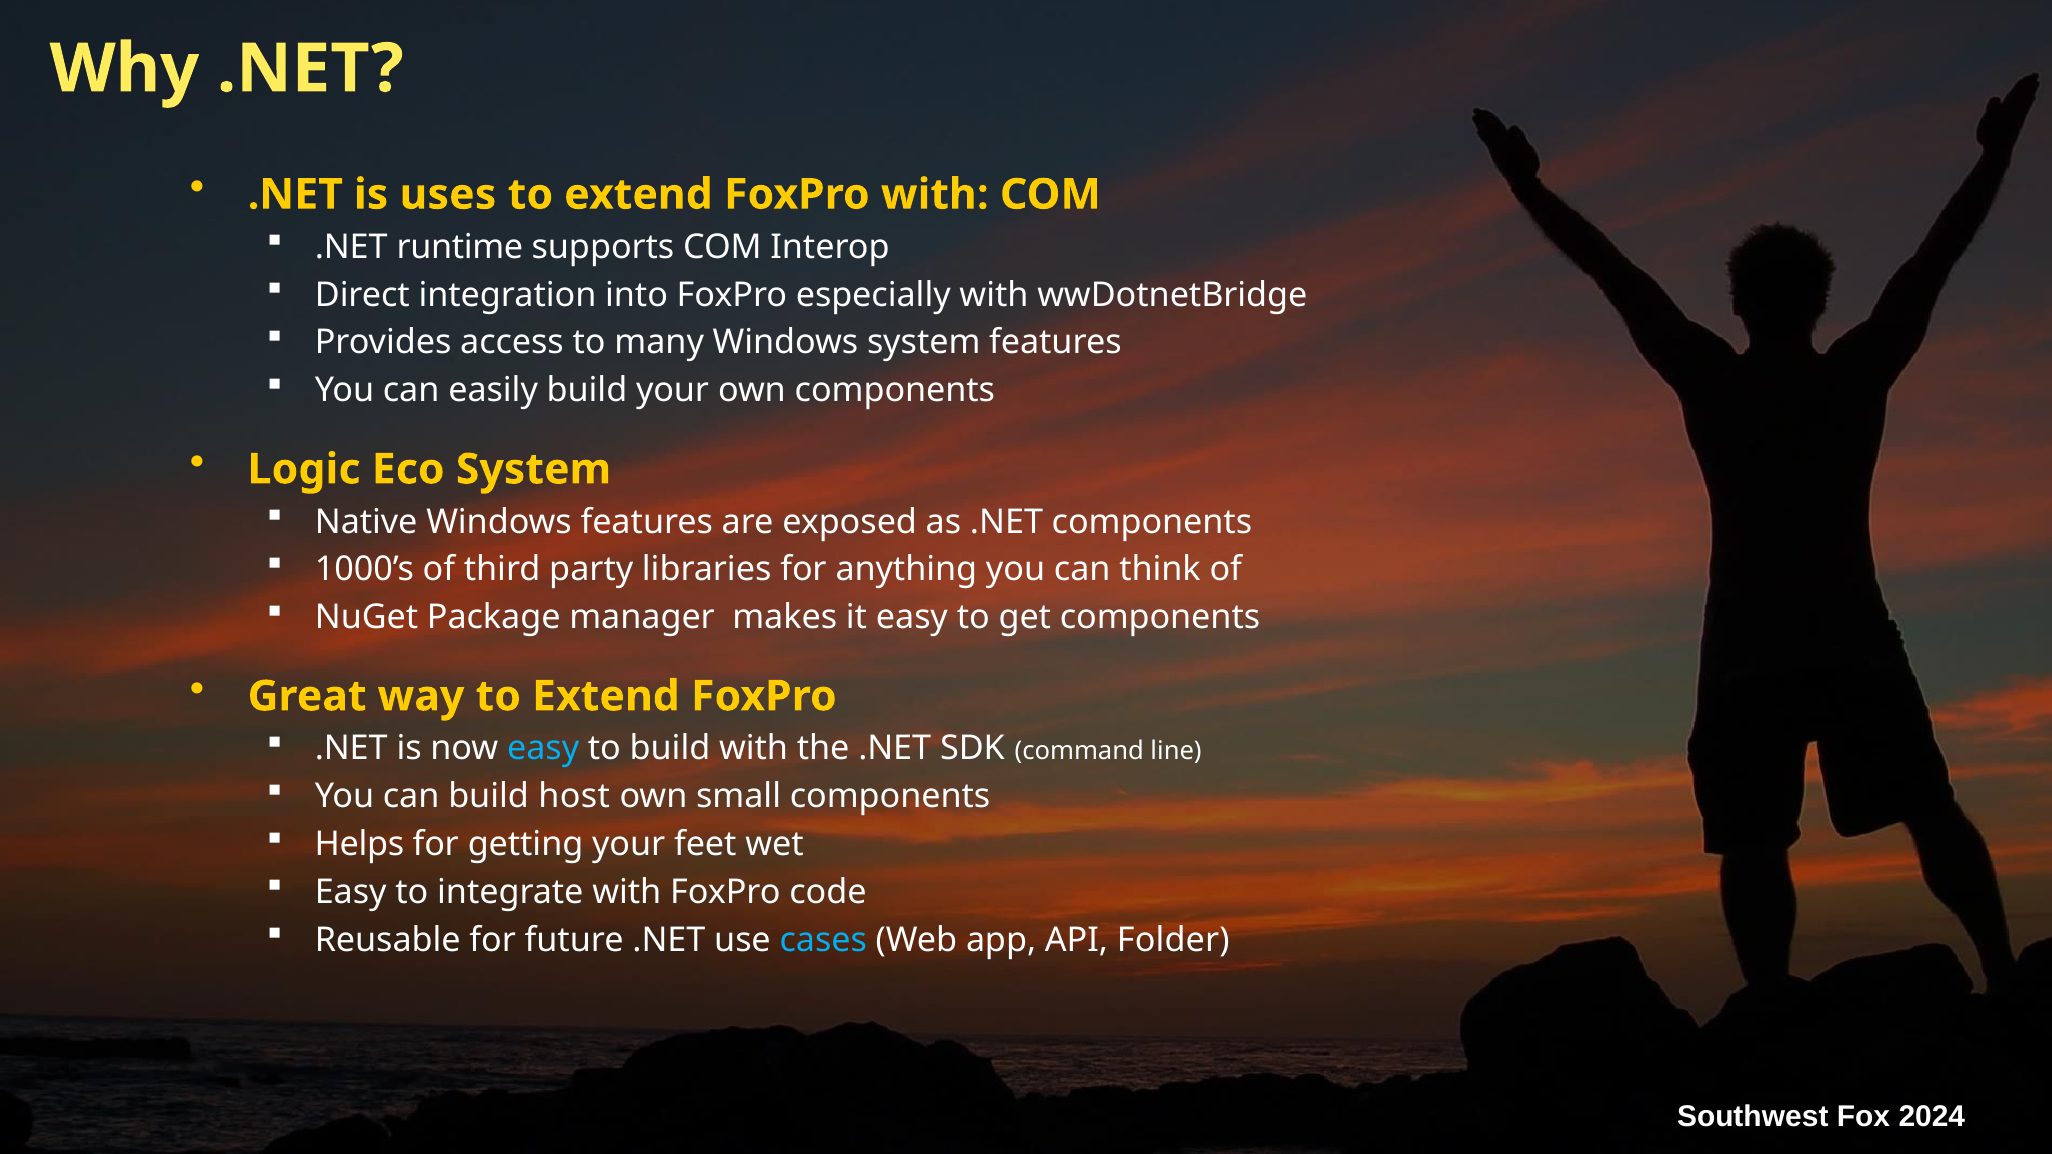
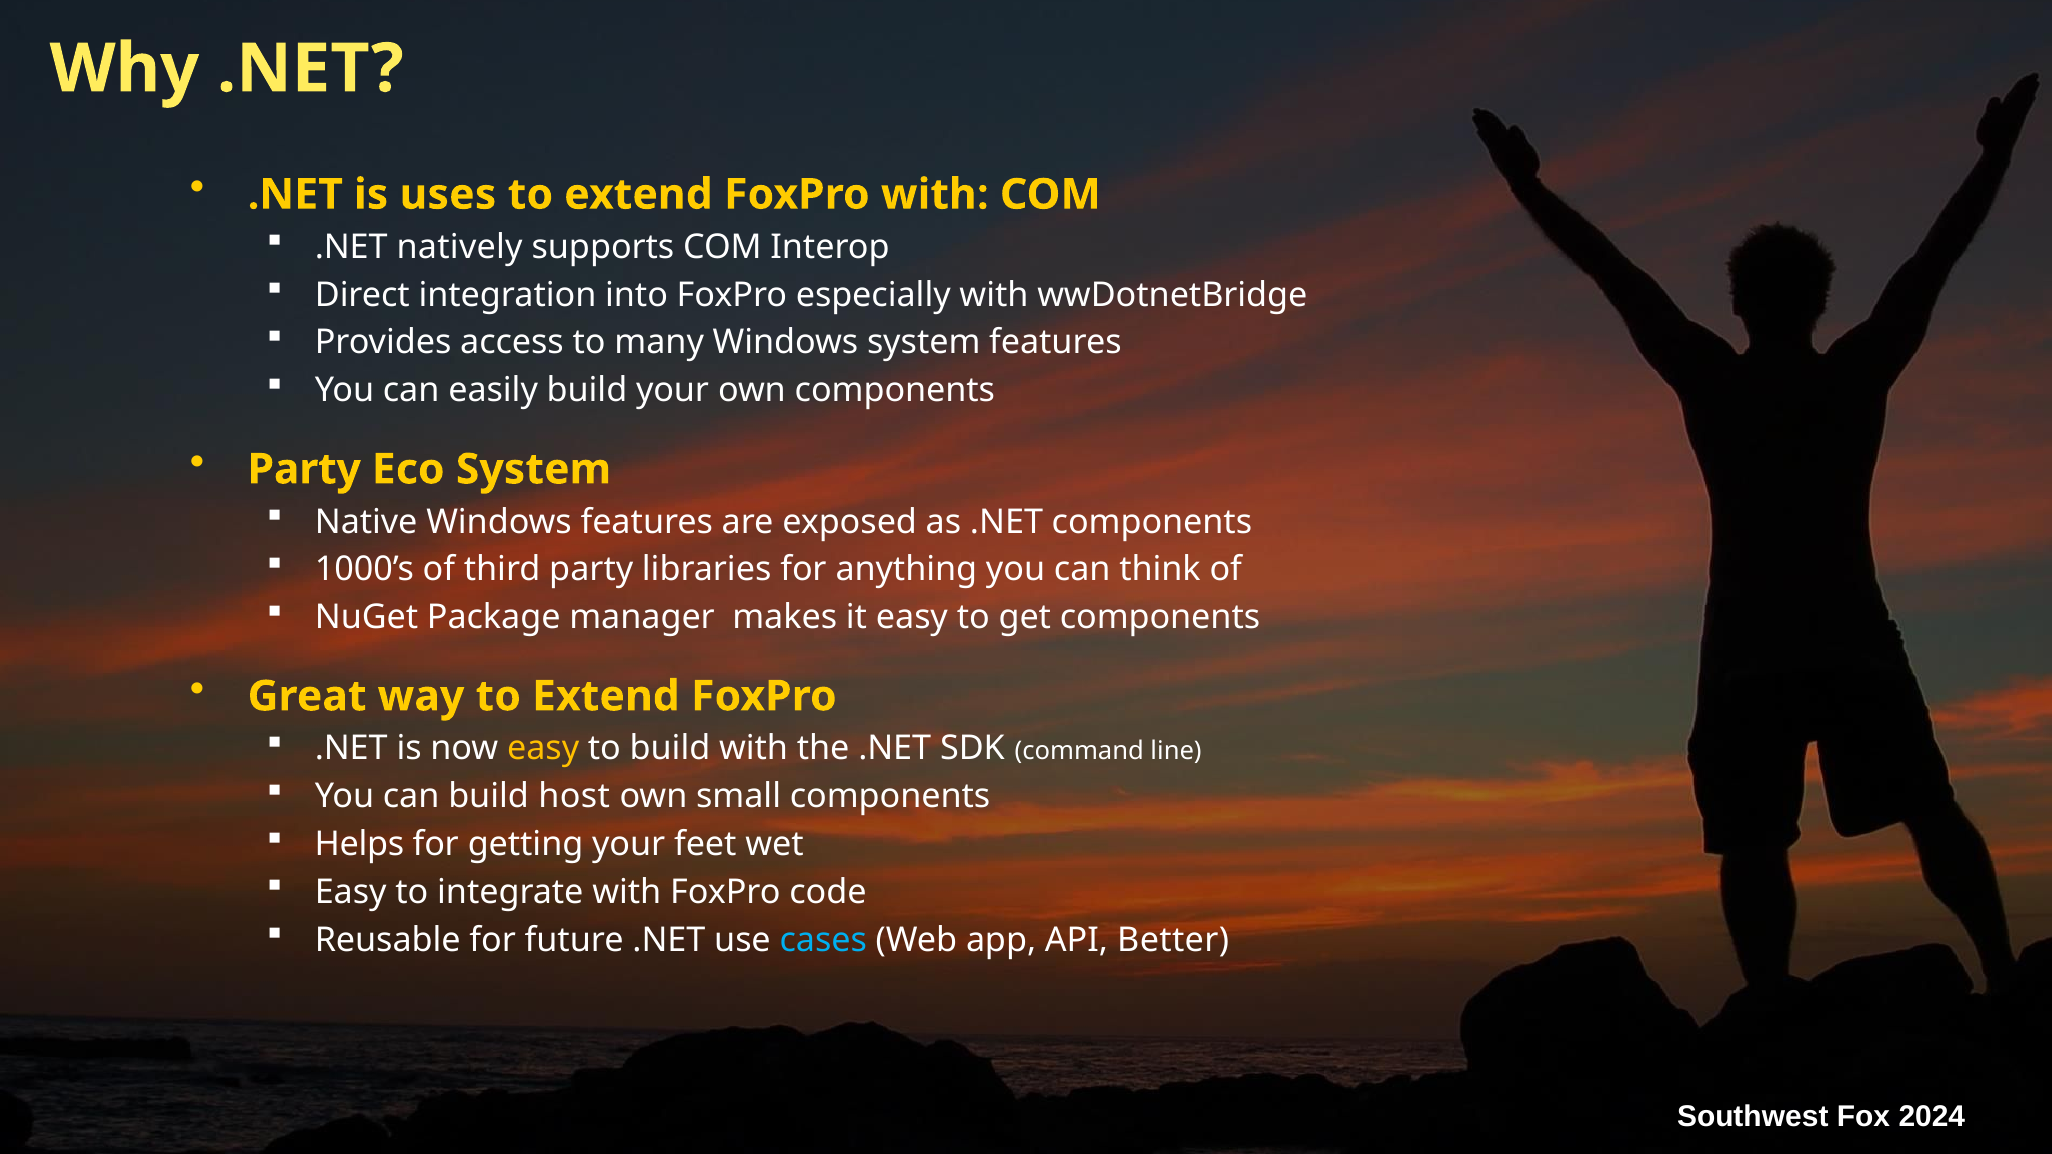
runtime: runtime -> natively (460, 247)
Logic: Logic -> Party (304, 469)
easy colour: light blue -> yellow (543, 749)
Folder: Folder -> Better (1173, 940)
